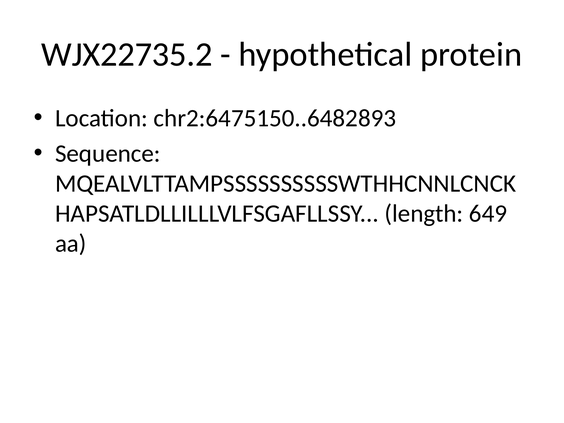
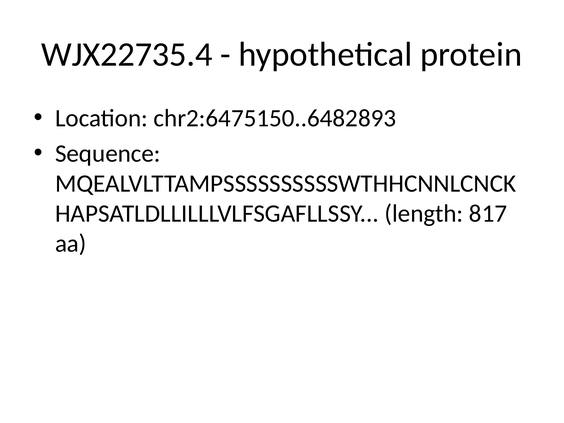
WJX22735.2: WJX22735.2 -> WJX22735.4 (127, 55)
649: 649 -> 817 (488, 214)
